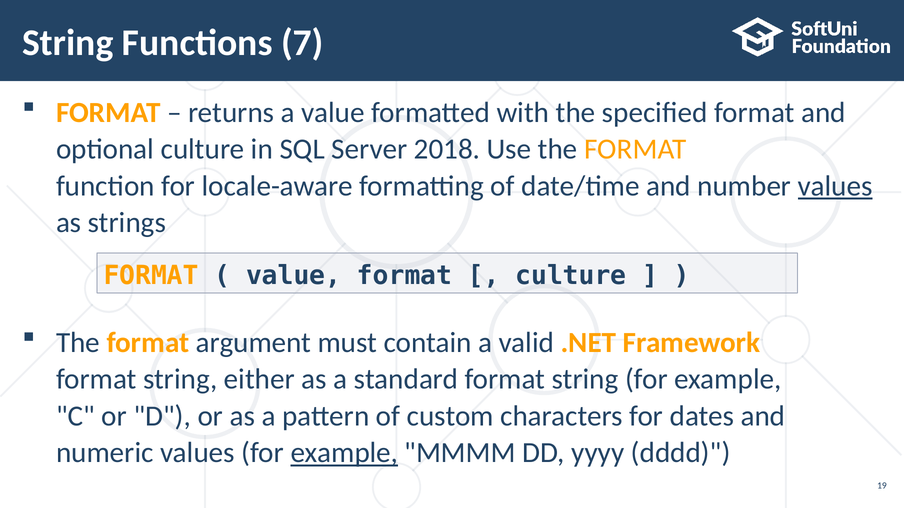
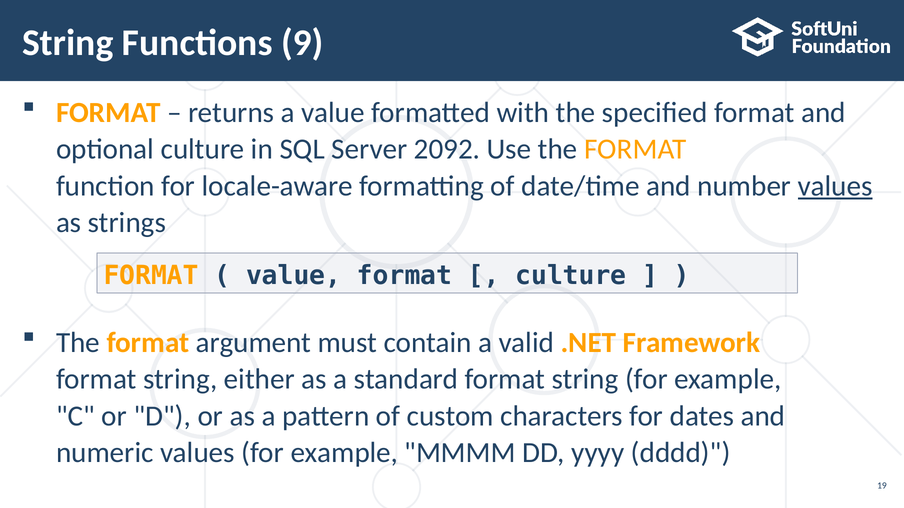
7: 7 -> 9 (302, 43)
2018: 2018 -> 2092 (447, 149)
example underline: present -> none (344, 453)
